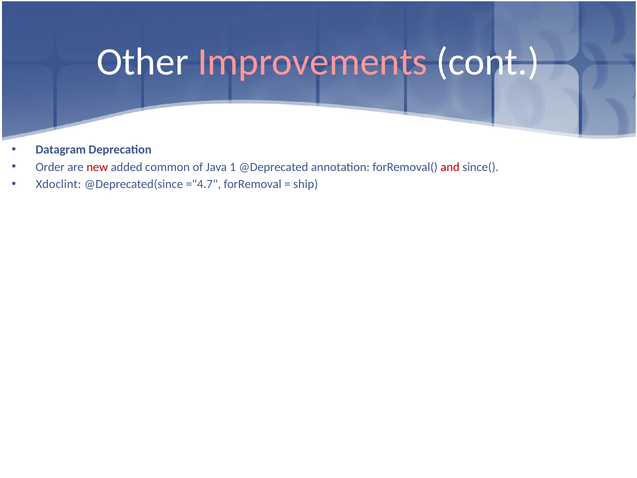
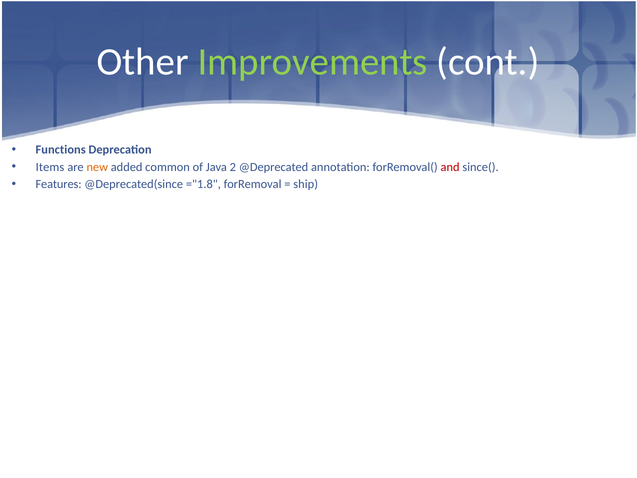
Improvements colour: pink -> light green (313, 62)
Datagram: Datagram -> Functions (61, 149)
Order: Order -> Items (50, 167)
new colour: red -> orange (97, 167)
1: 1 -> 2 (233, 167)
Xdoclint: Xdoclint -> Features (59, 184)
="4.7: ="4.7 -> ="1.8 (203, 184)
